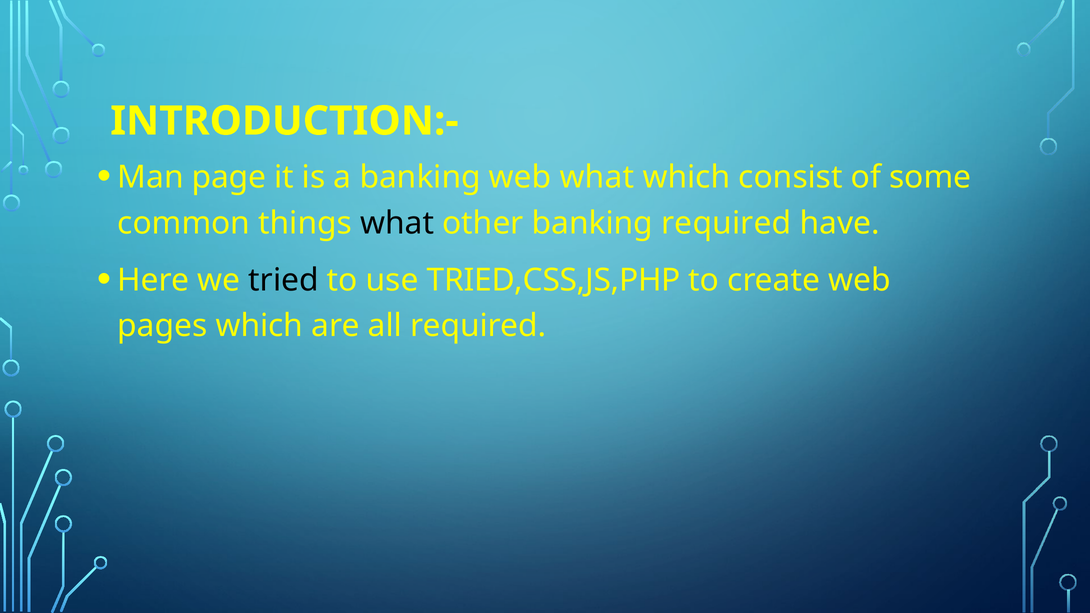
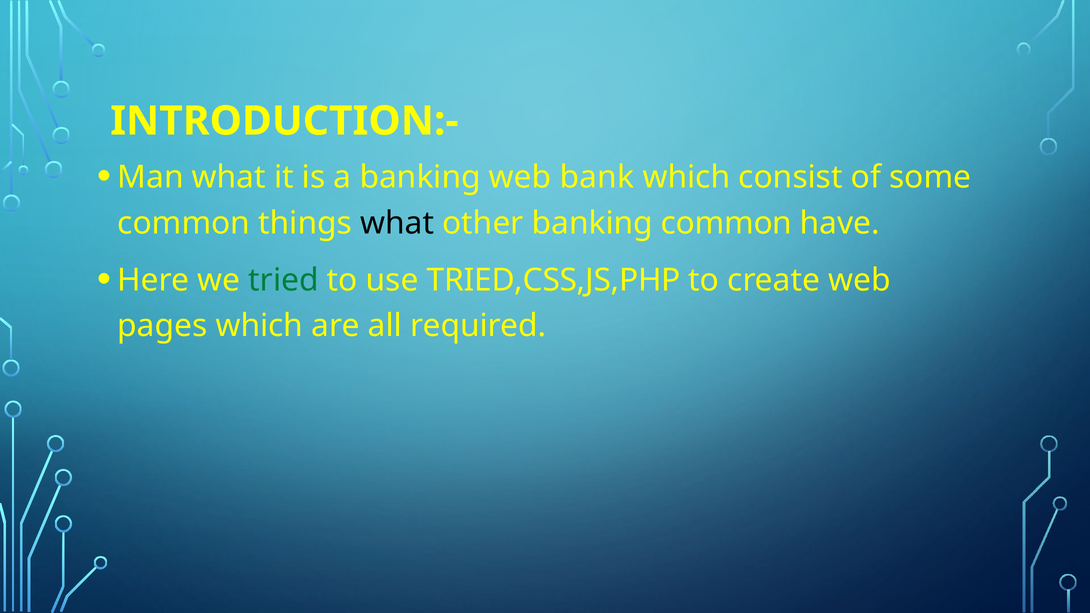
Man page: page -> what (229, 177)
web what: what -> bank (597, 177)
banking required: required -> common (727, 223)
tried colour: black -> green (284, 280)
